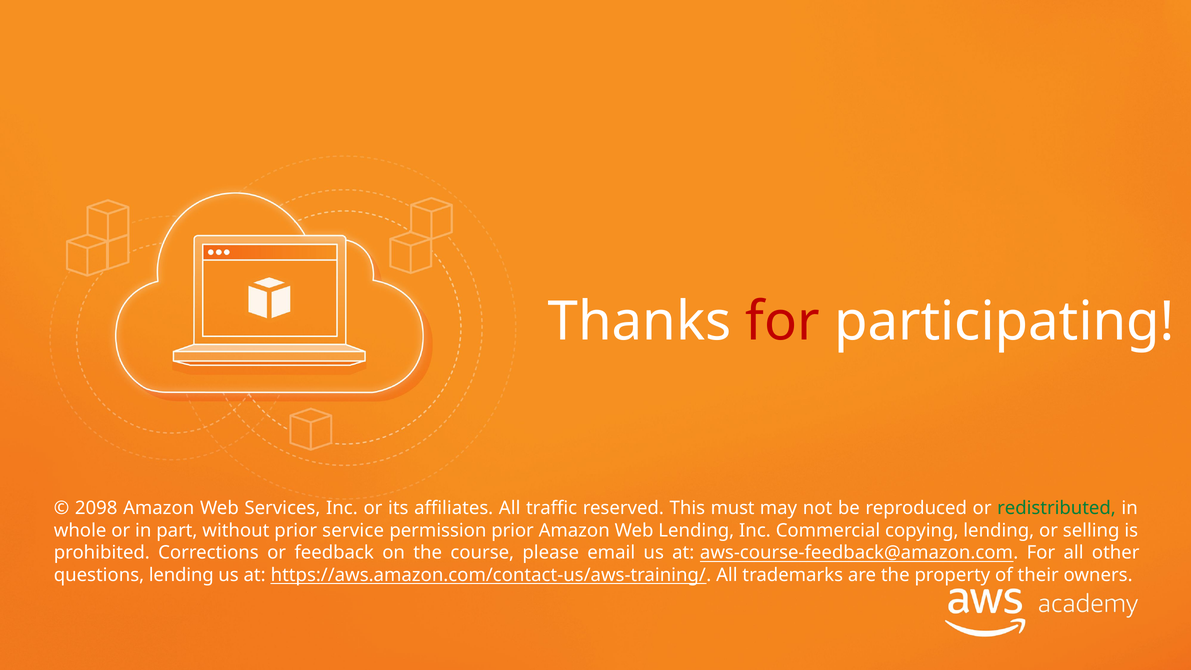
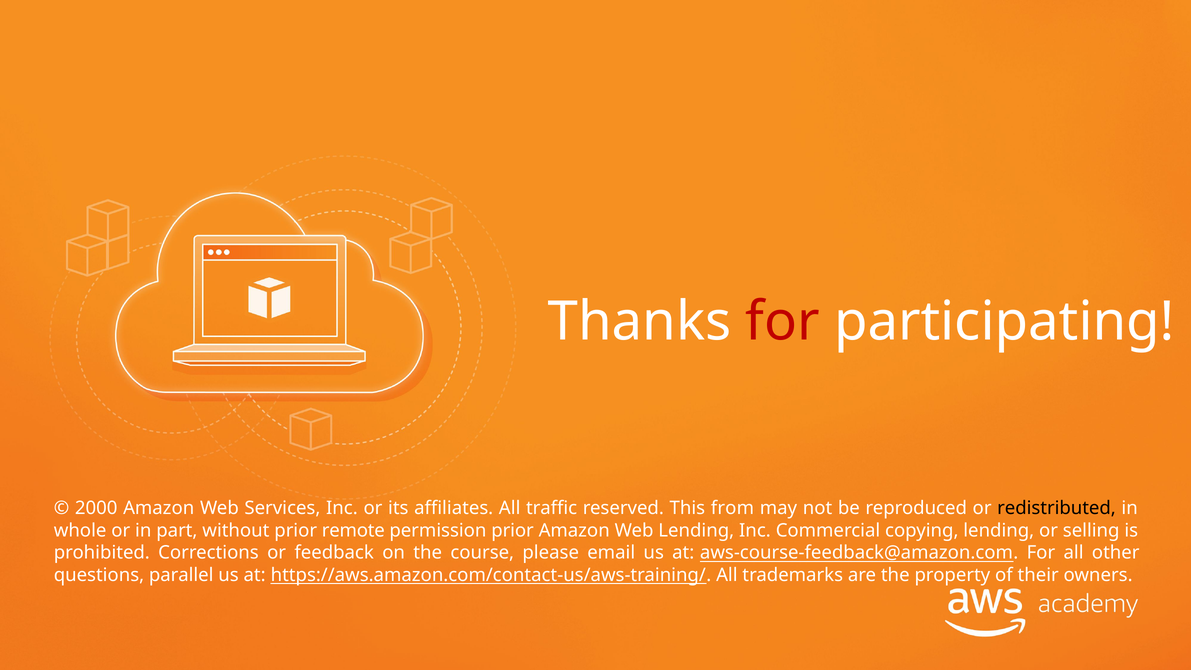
2098: 2098 -> 2000 (96, 508)
must: must -> from (732, 508)
redistributed colour: green -> black (1056, 508)
service: service -> remote (353, 530)
questions lending: lending -> parallel (181, 575)
